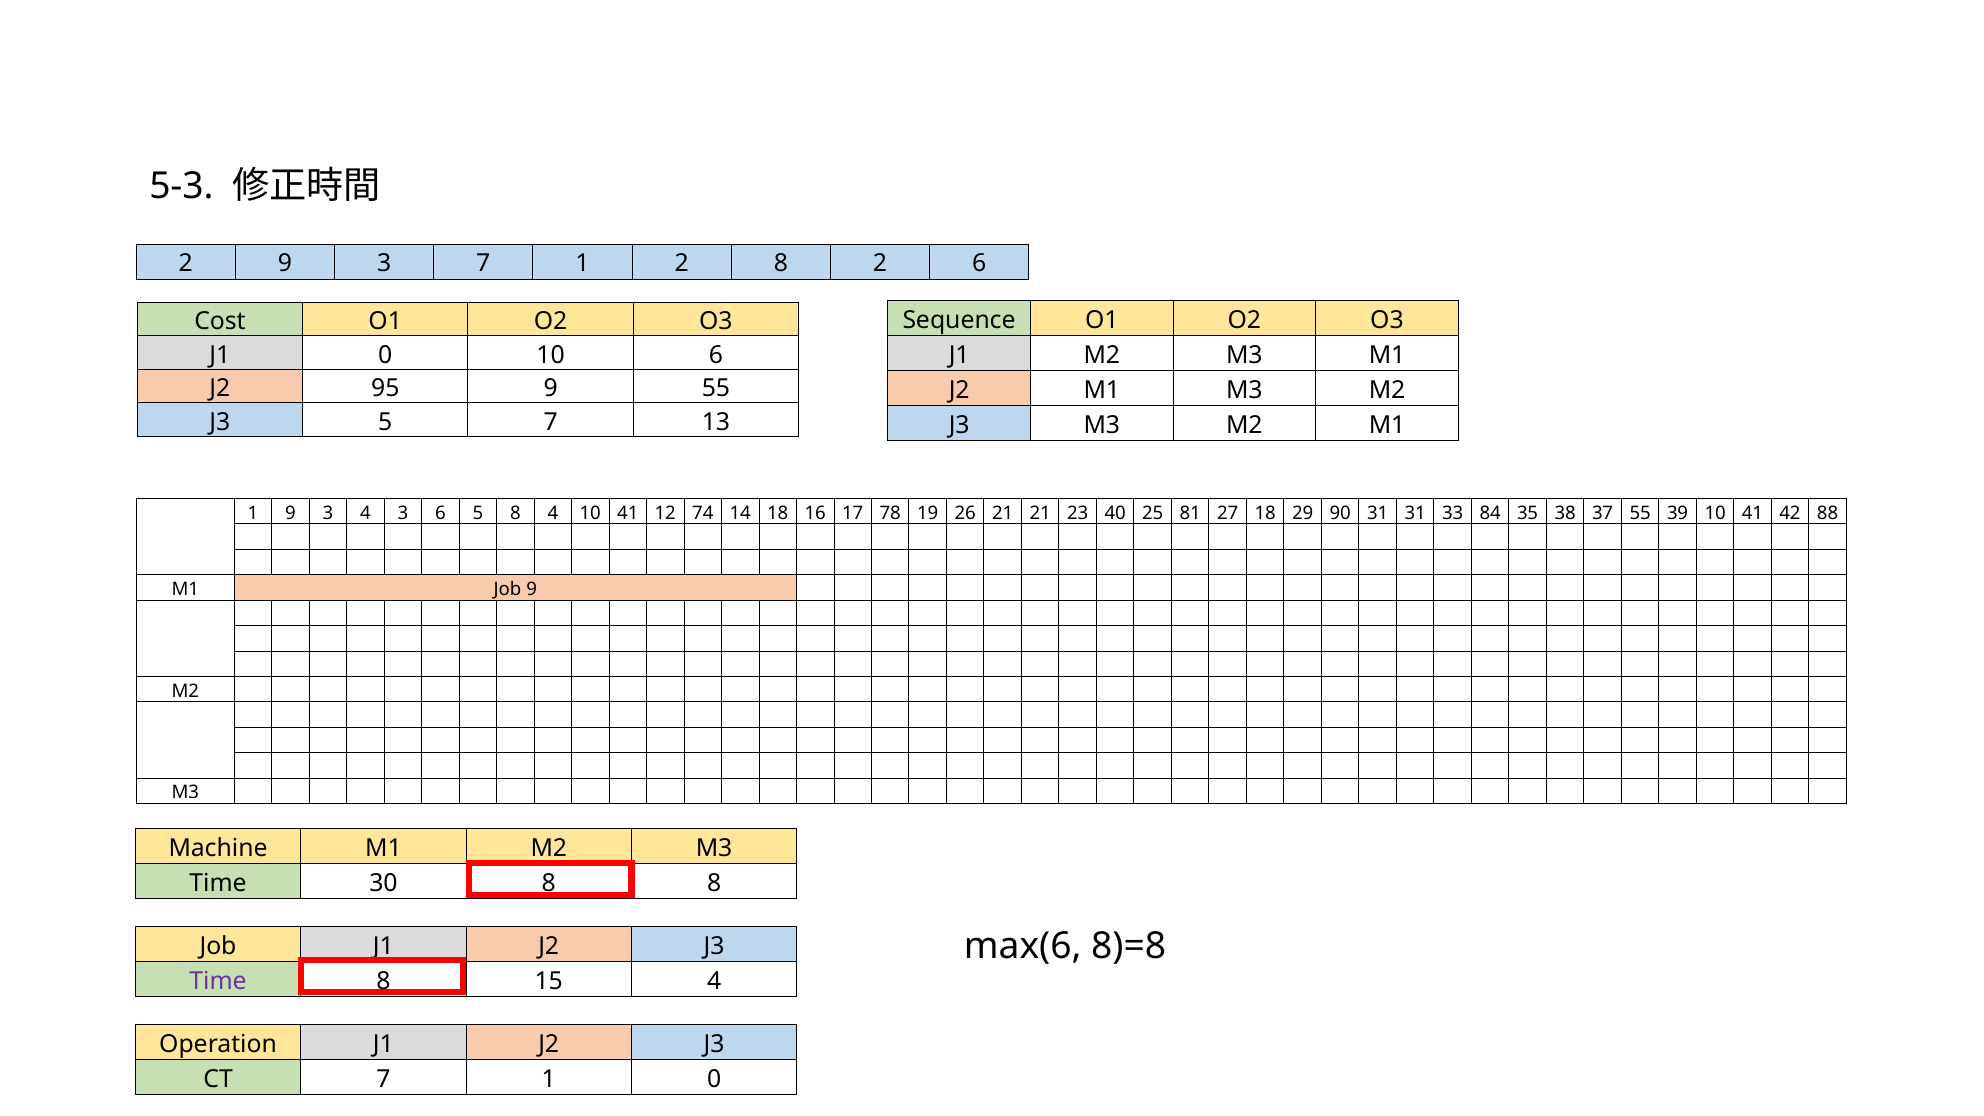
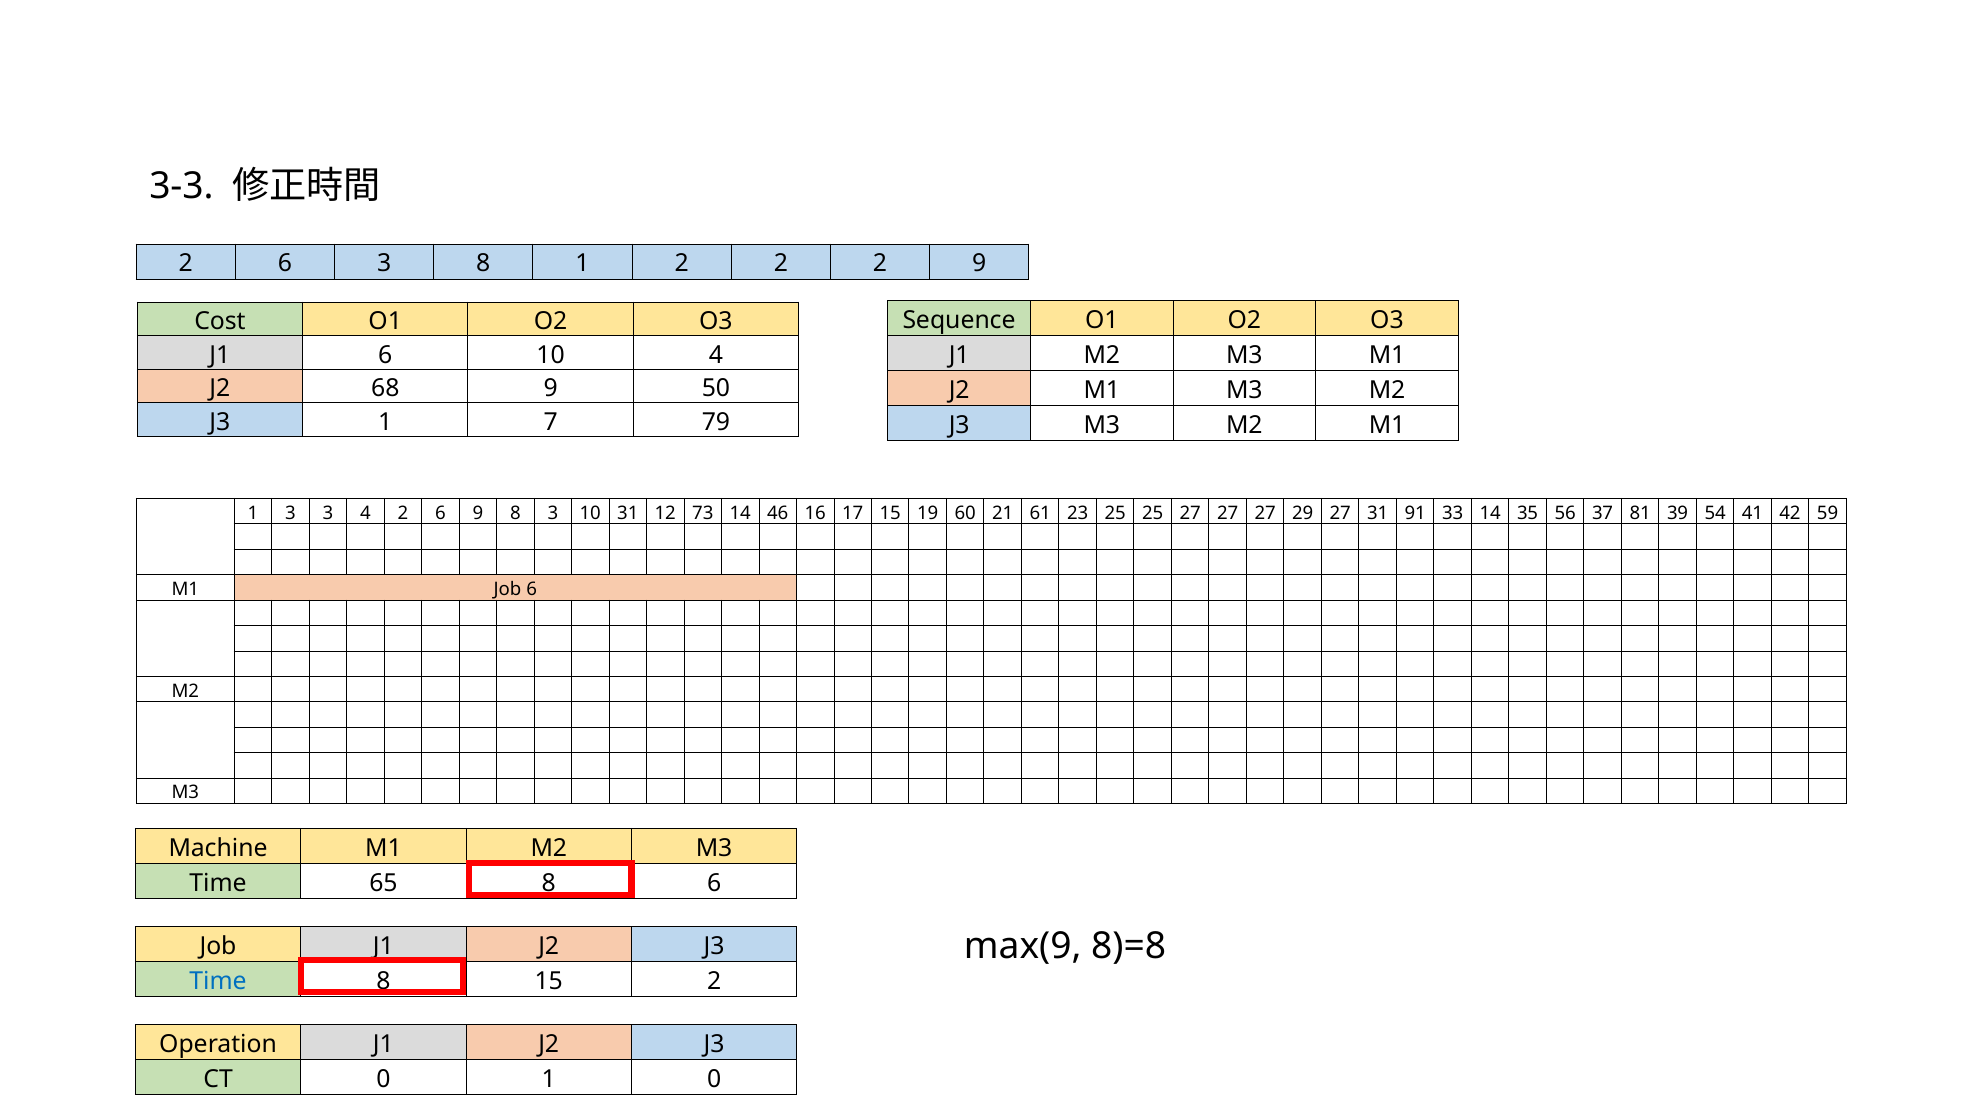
5-3: 5-3 -> 3-3 (181, 186)
9: 9 -> 6 (285, 264)
3 7: 7 -> 8 (483, 264)
1 2 8: 8 -> 2 (781, 264)
2 6: 6 -> 9 (979, 264)
0: 0 -> 6 (385, 355)
10 6: 6 -> 4 (716, 355)
95: 95 -> 68 (385, 389)
9 55: 55 -> 50 (716, 389)
J3 5: 5 -> 1 (385, 422)
13: 13 -> 79 (716, 422)
1 9: 9 -> 3 (290, 513)
4 3: 3 -> 2 (403, 513)
6 5: 5 -> 9 (478, 513)
8 4: 4 -> 3 (553, 513)
41: 41 -> 31 (628, 513)
74: 74 -> 73 (703, 513)
14 18: 18 -> 46 (778, 513)
17 78: 78 -> 15 (890, 513)
26: 26 -> 60 (965, 513)
21 21: 21 -> 61 (1040, 513)
23 40: 40 -> 25 (1115, 513)
25 81: 81 -> 27 (1190, 513)
18: 18 -> 27 (1265, 513)
29 90: 90 -> 27 (1340, 513)
31 31: 31 -> 91 (1415, 513)
33 84: 84 -> 14 (1490, 513)
38: 38 -> 56 (1565, 513)
37 55: 55 -> 81 (1640, 513)
39 10: 10 -> 54 (1715, 513)
88: 88 -> 59 (1828, 513)
Job 9: 9 -> 6 (532, 589)
30: 30 -> 65 (383, 883)
8: 8 -> 6 (714, 883)
max(6: max(6 -> max(9 (1023, 947)
Time colour: purple -> blue (218, 981)
15 4: 4 -> 2 (714, 981)
CT 7: 7 -> 0 (383, 1079)
